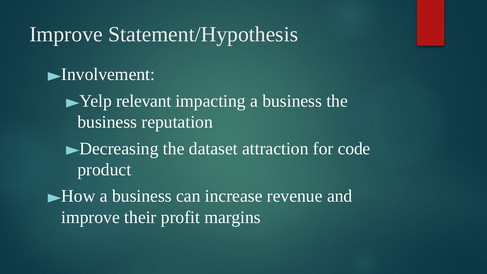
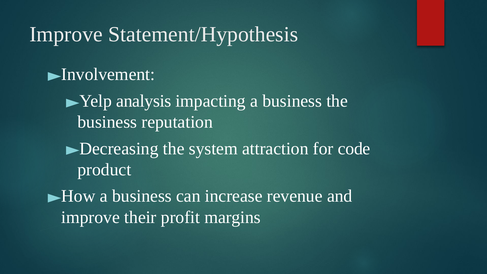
relevant: relevant -> analysis (144, 101)
dataset: dataset -> system (213, 149)
